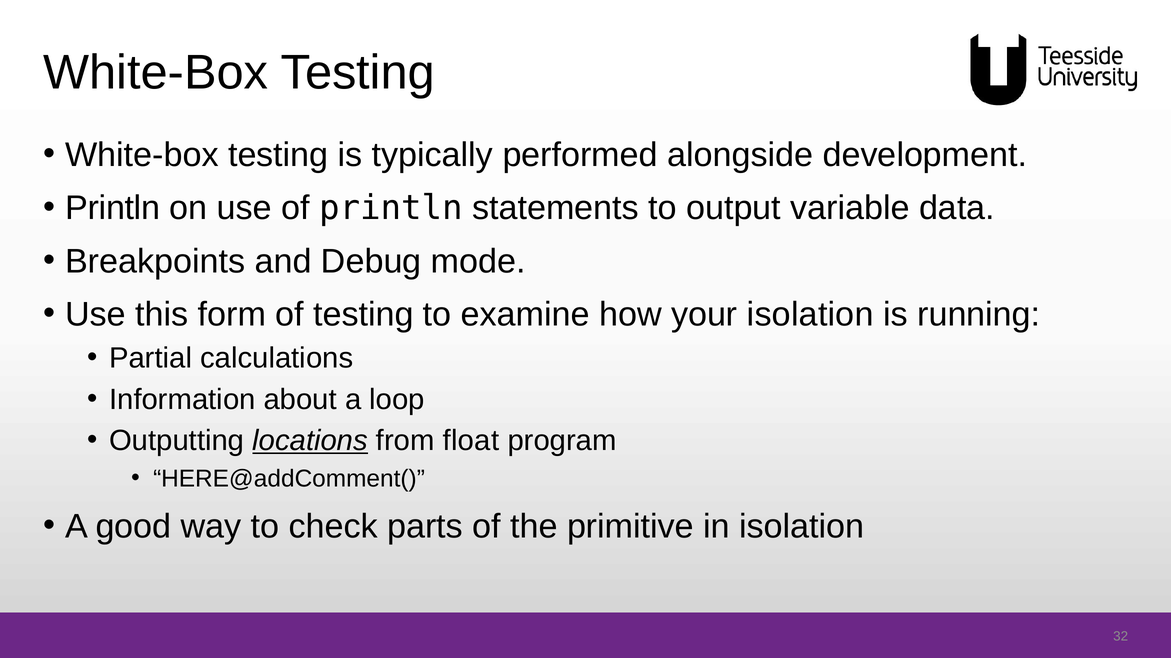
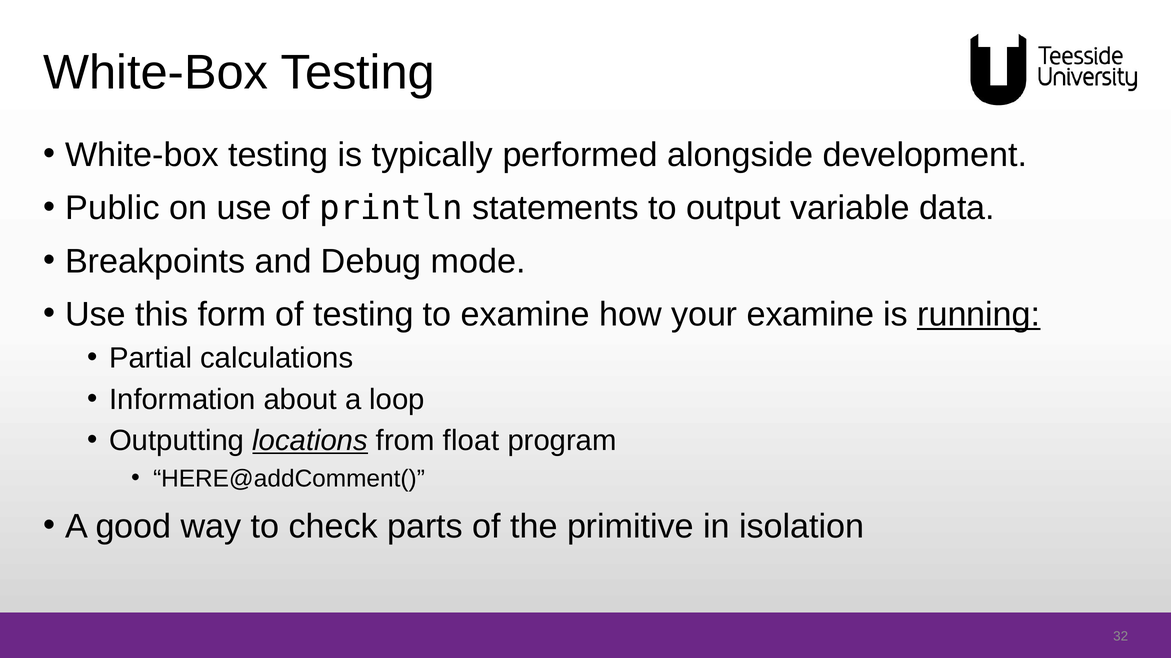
Println: Println -> Public (113, 208)
your isolation: isolation -> examine (810, 315)
running underline: none -> present (979, 315)
